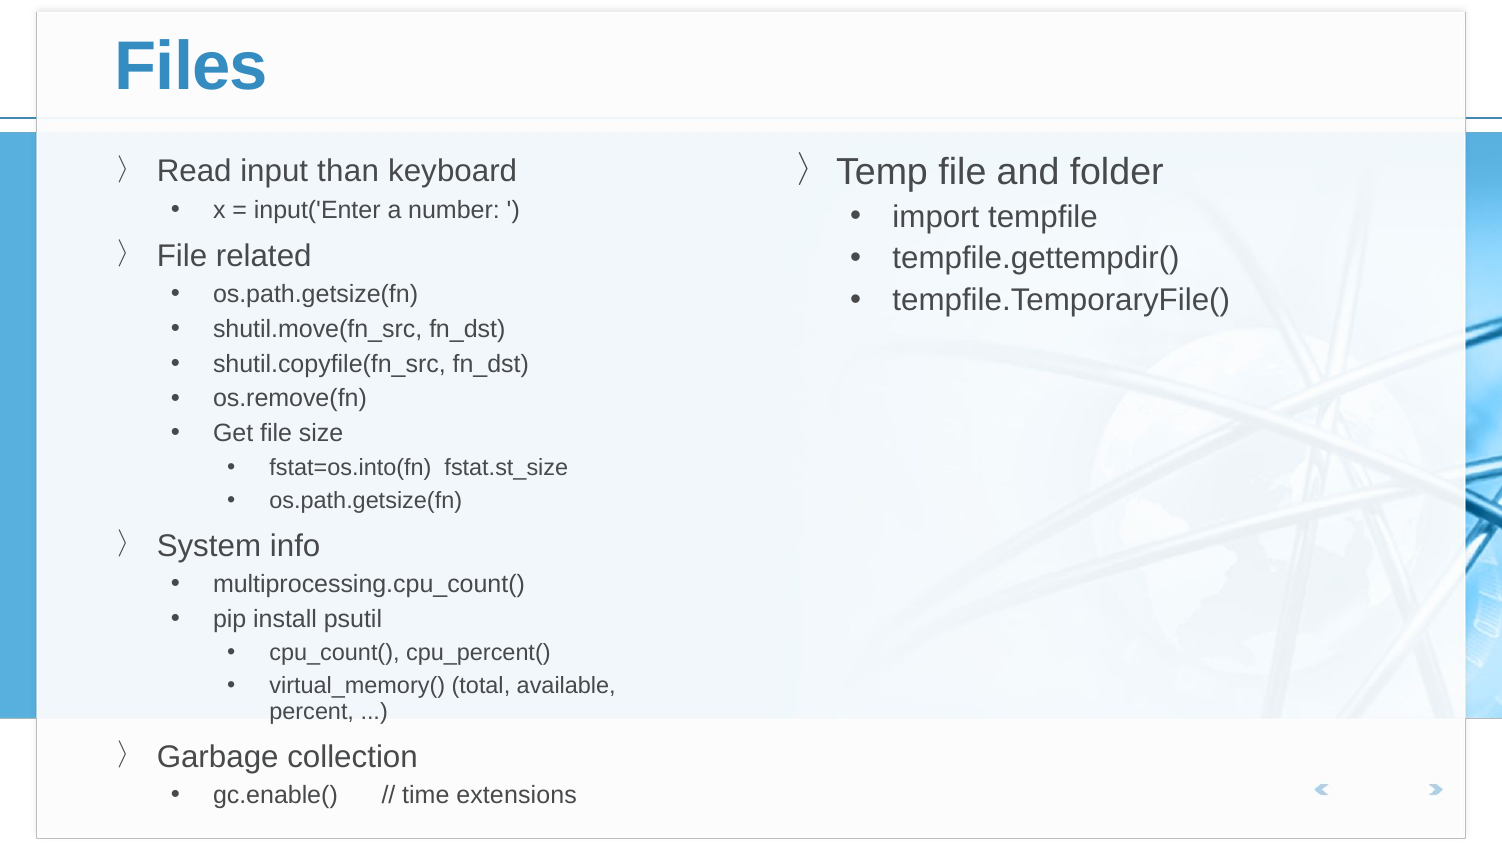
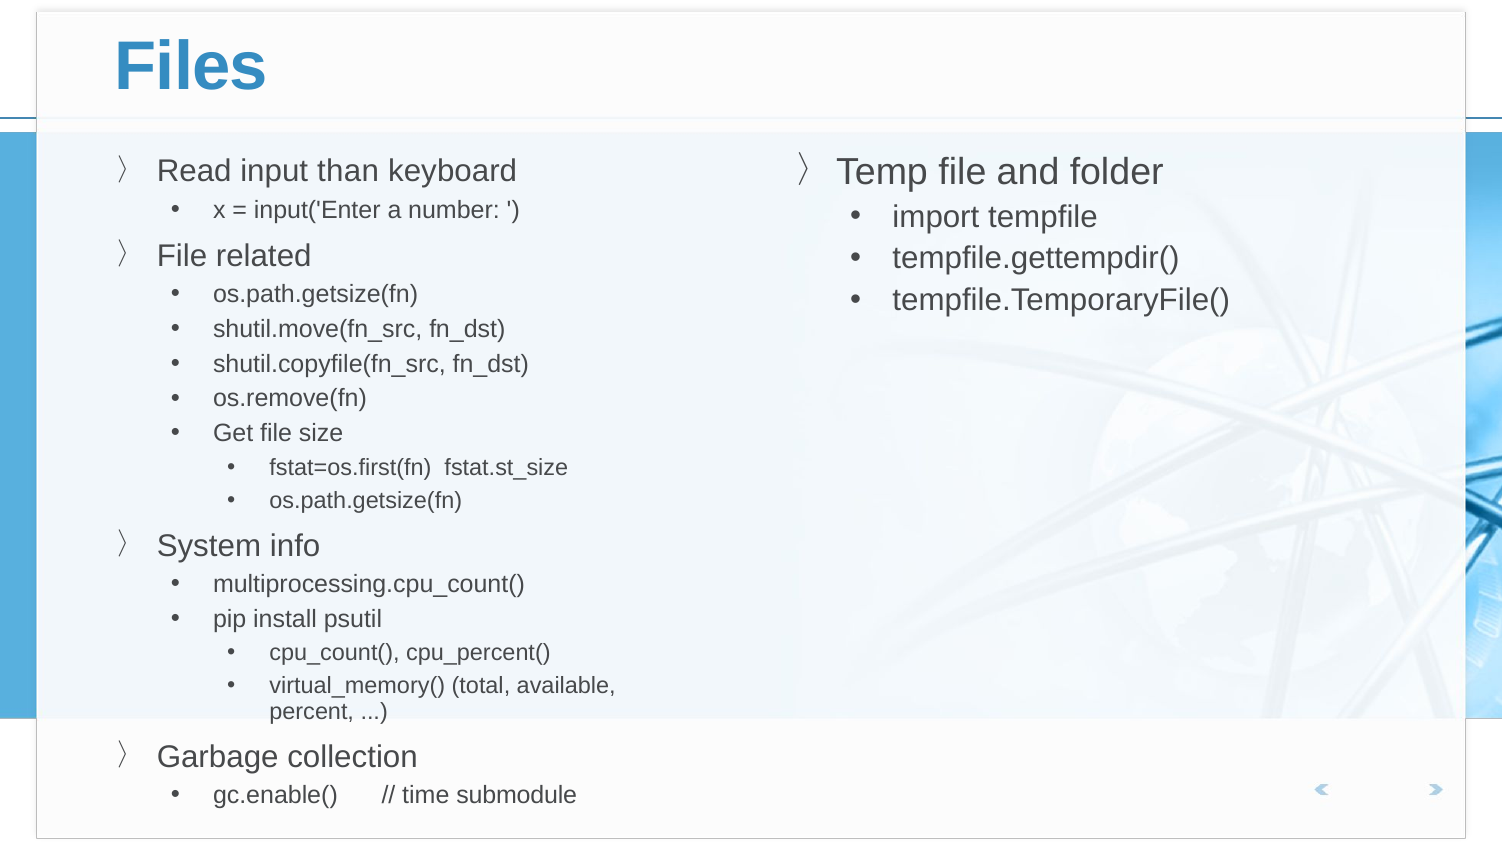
fstat=os.into(fn: fstat=os.into(fn -> fstat=os.first(fn (350, 467)
extensions: extensions -> submodule (517, 795)
